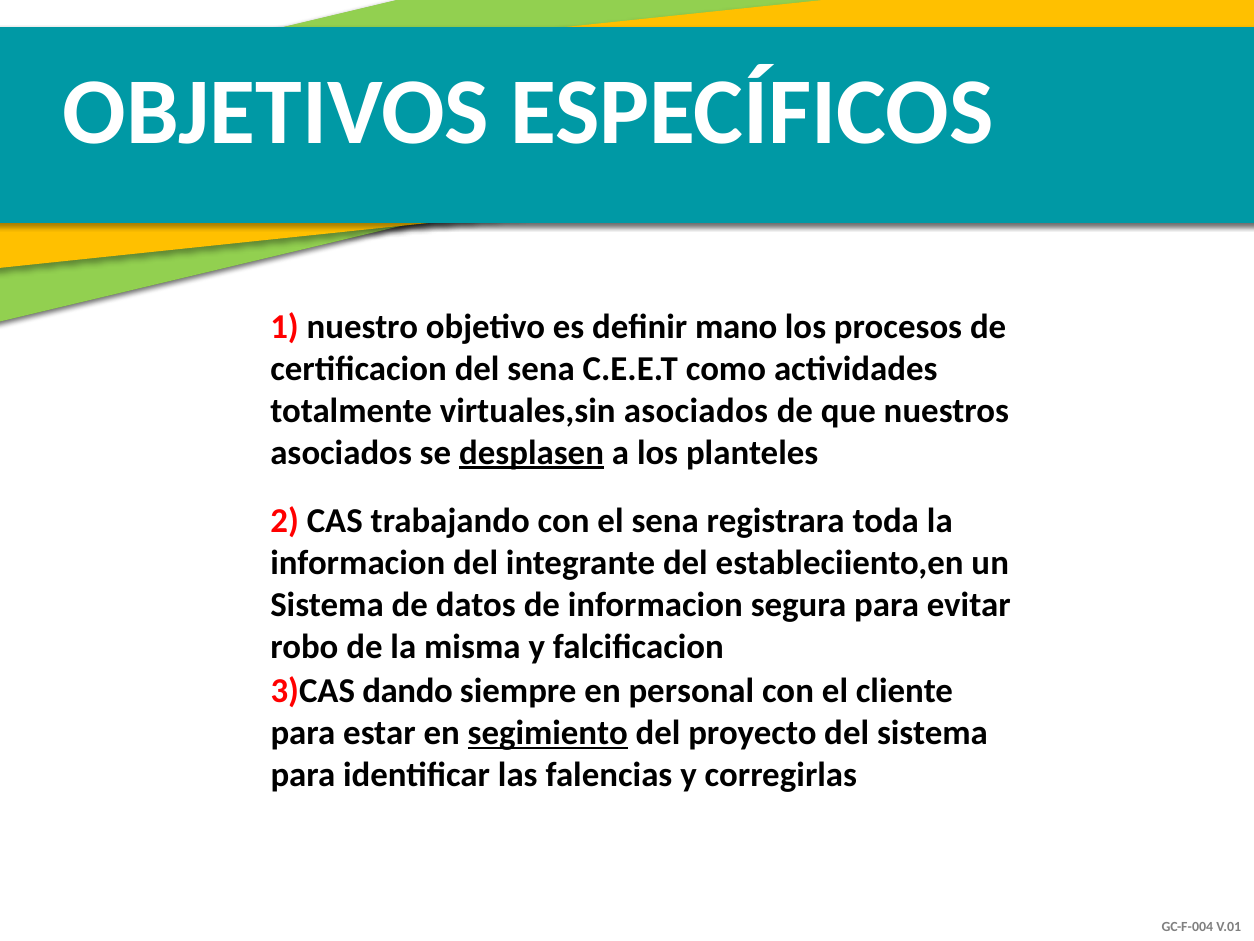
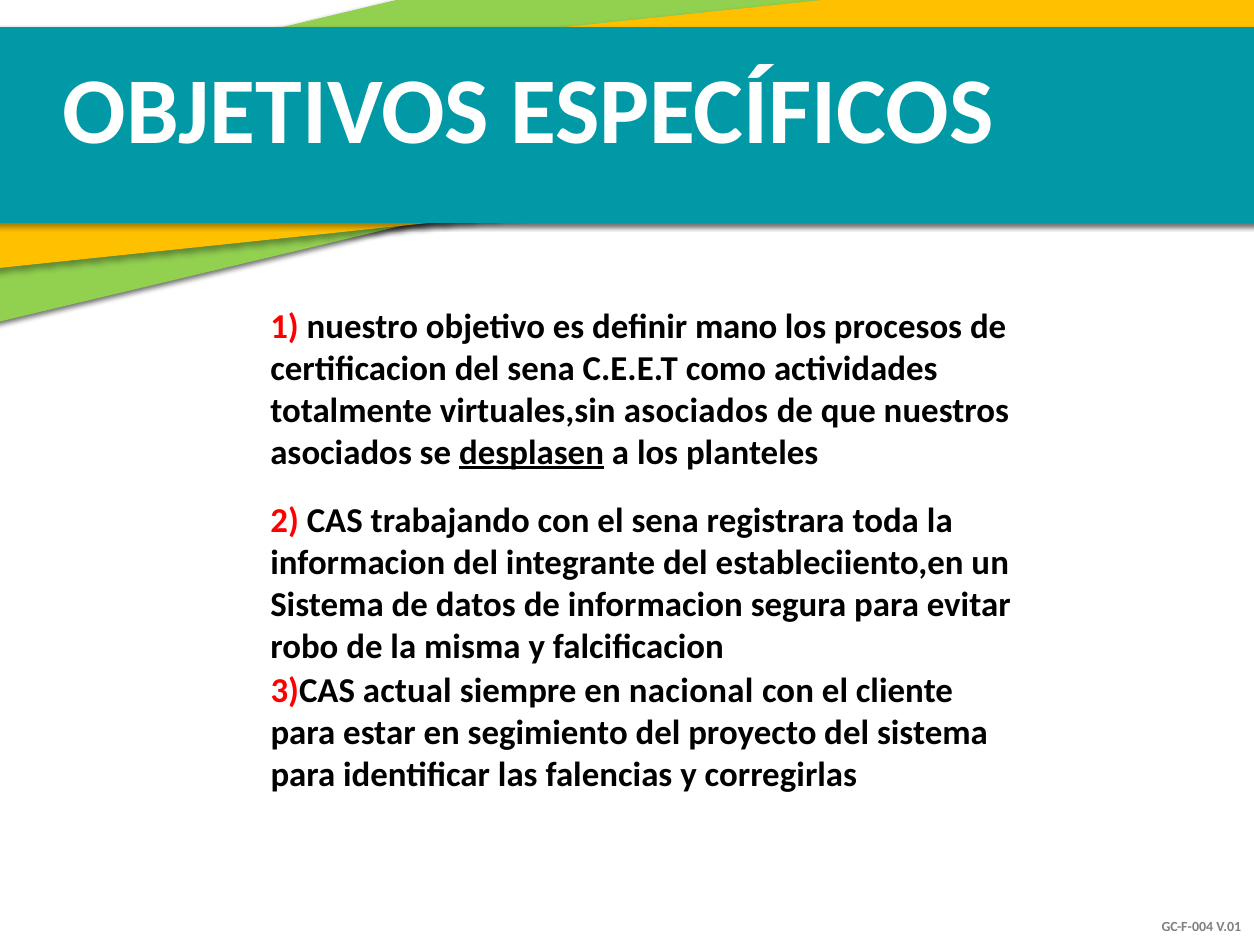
dando: dando -> actual (407, 691)
personal: personal -> nacional (691, 691)
segimiento underline: present -> none (548, 733)
